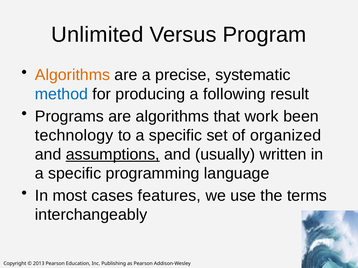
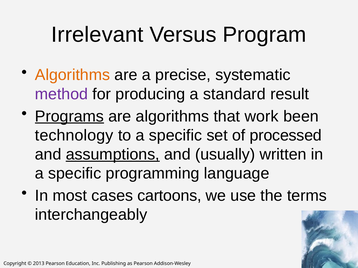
Unlimited: Unlimited -> Irrelevant (97, 35)
method colour: blue -> purple (61, 94)
following: following -> standard (234, 94)
Programs underline: none -> present (69, 116)
organized: organized -> processed (286, 136)
features: features -> cartoons (169, 196)
